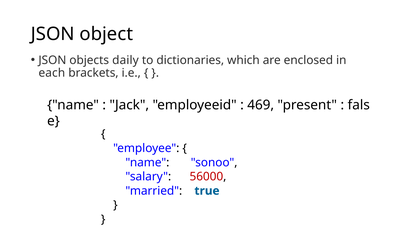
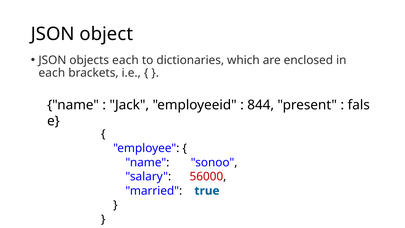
objects daily: daily -> each (125, 60)
469: 469 -> 844 (261, 105)
